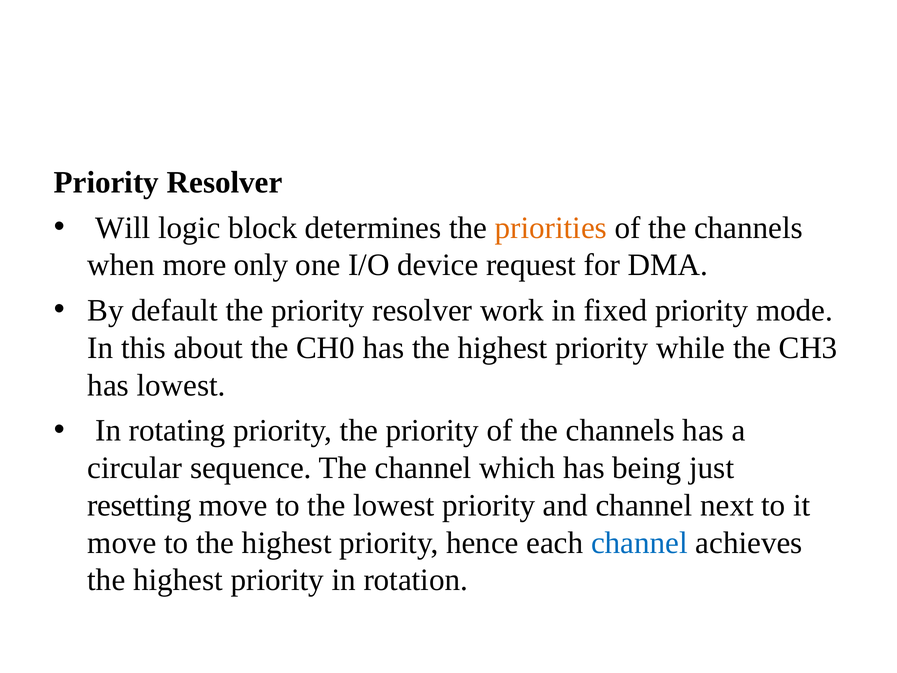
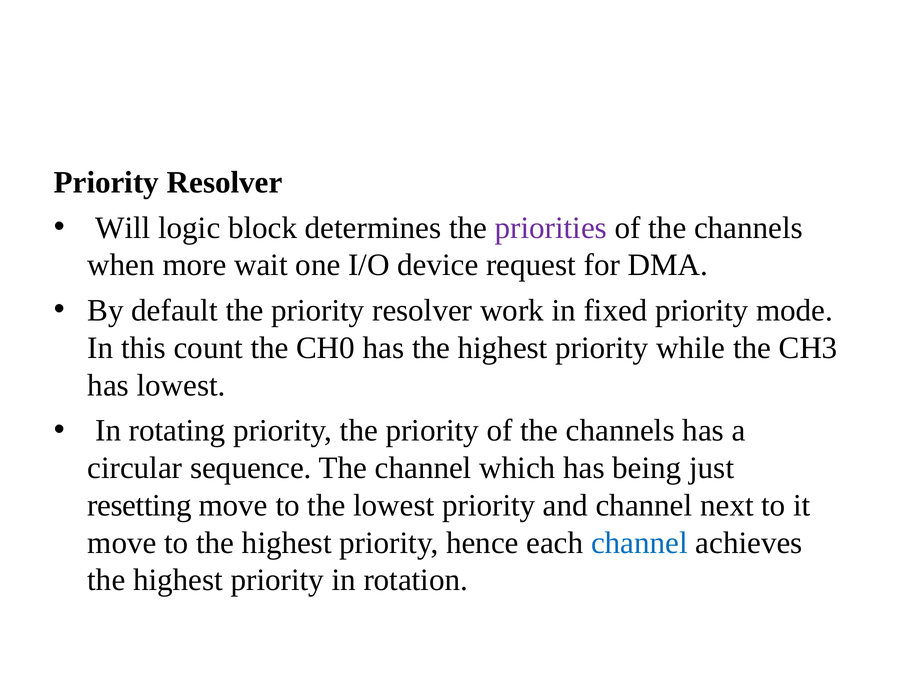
priorities colour: orange -> purple (551, 228)
only: only -> wait (261, 265)
about: about -> count (208, 348)
